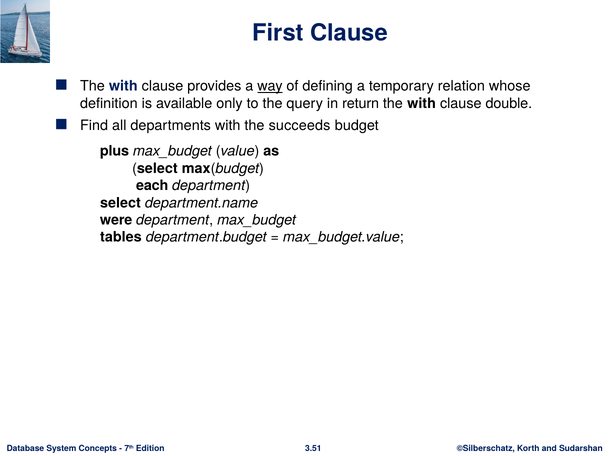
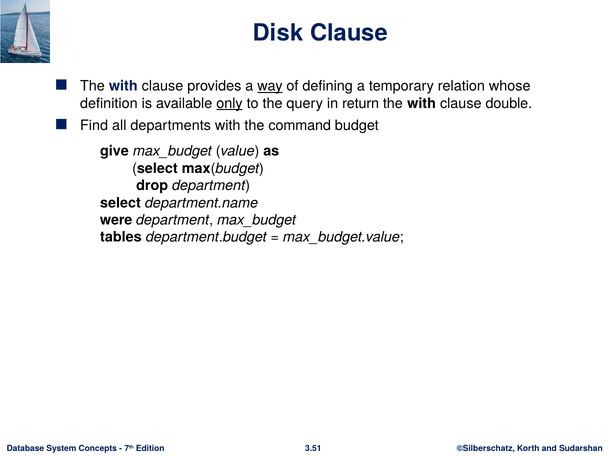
First: First -> Disk (278, 33)
only underline: none -> present (229, 104)
succeeds: succeeds -> command (300, 126)
plus: plus -> give (114, 151)
each: each -> drop (152, 186)
